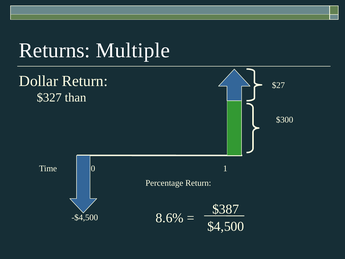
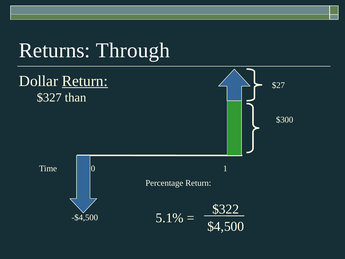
Multiple: Multiple -> Through (133, 50)
Return underline: none -> present (85, 81)
$387: $387 -> $322 (226, 209)
8.6%: 8.6% -> 5.1% (170, 218)
